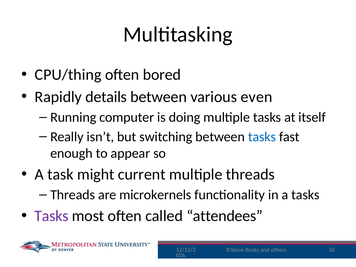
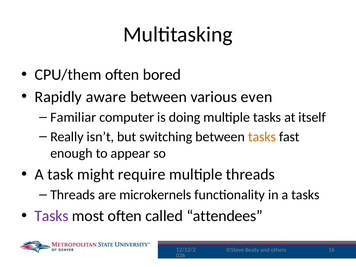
CPU/thing: CPU/thing -> CPU/them (68, 75)
details: details -> aware (106, 97)
Running: Running -> Familiar (73, 117)
tasks colour: blue -> orange (262, 137)
current: current -> require (142, 174)
